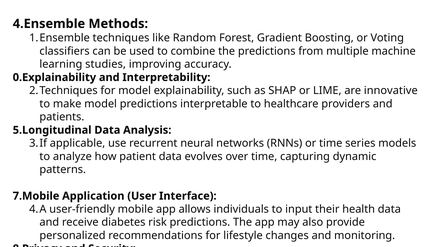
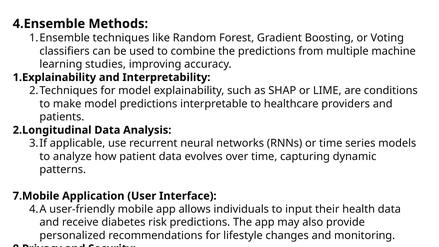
0.Explainability: 0.Explainability -> 1.Explainability (54, 77)
innovative: innovative -> conditions (391, 91)
5.Longitudinal: 5.Longitudinal -> 2.Longitudinal (52, 130)
